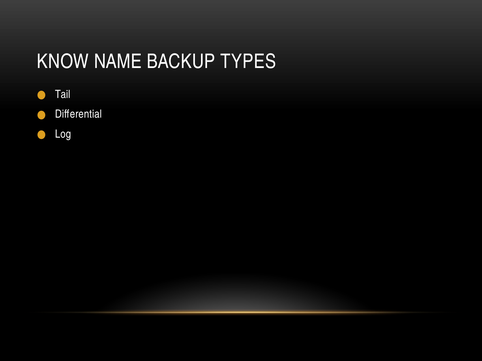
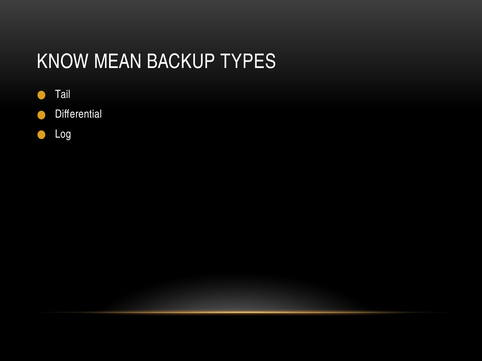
NAME: NAME -> MEAN (118, 62)
